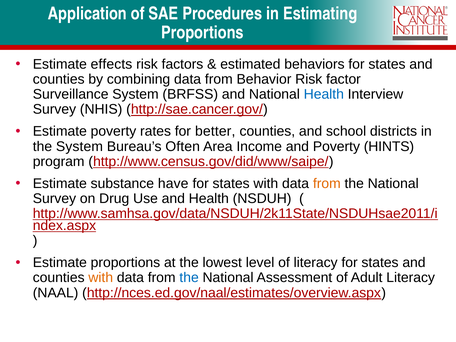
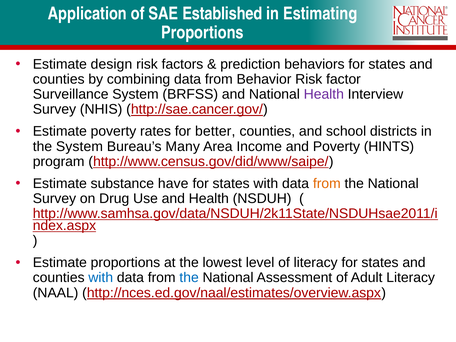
Procedures: Procedures -> Established (222, 14)
effects: effects -> design (111, 64)
estimated: estimated -> prediction (250, 64)
Health colour: blue -> purple (324, 94)
Often: Often -> Many (183, 146)
with colour: orange -> blue (101, 278)
